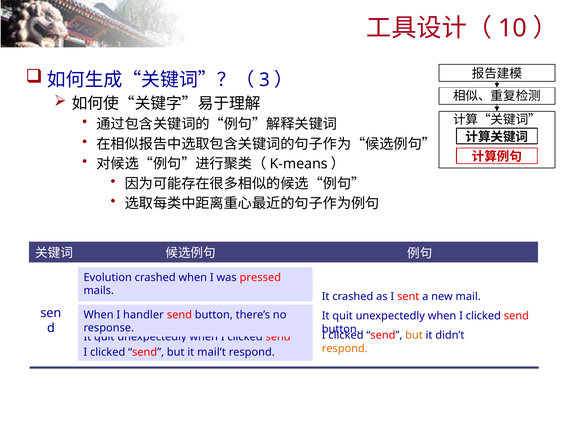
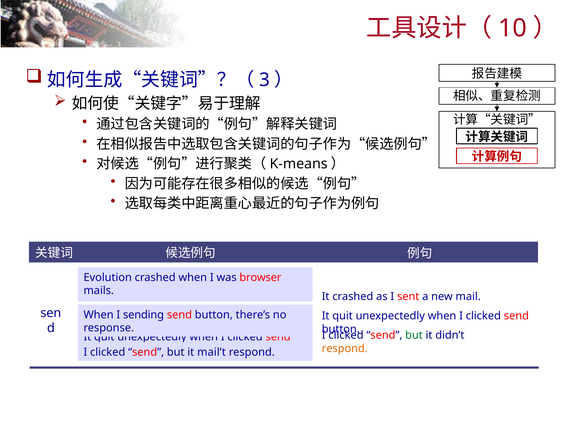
pressed: pressed -> browser (260, 277)
handler: handler -> sending (144, 314)
but colour: orange -> green (414, 335)
